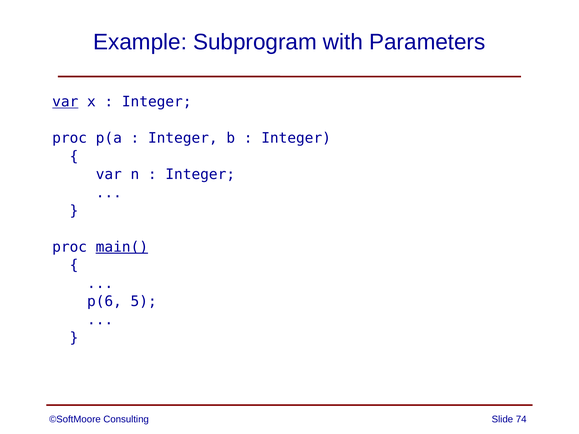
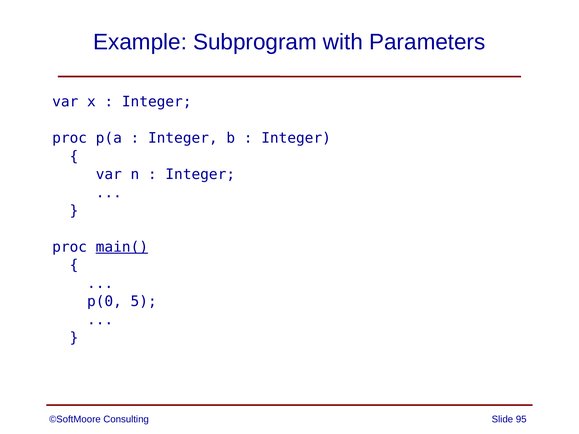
var underline: present -> none (65, 102)
p(6: p(6 -> p(0 (104, 302)
74: 74 -> 95 (521, 419)
